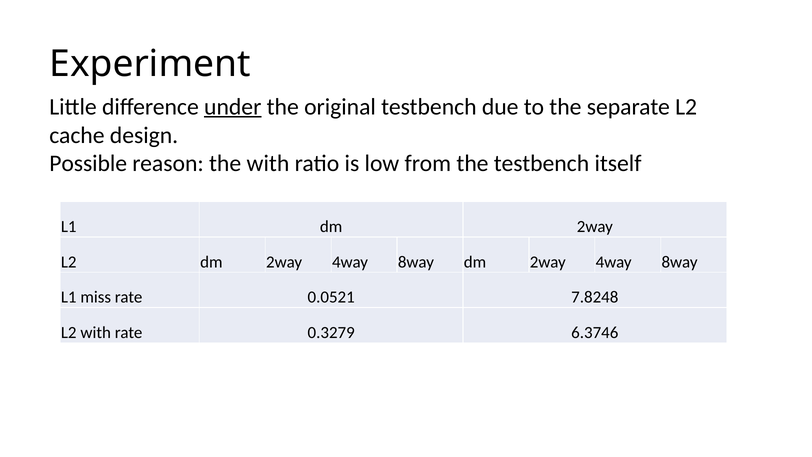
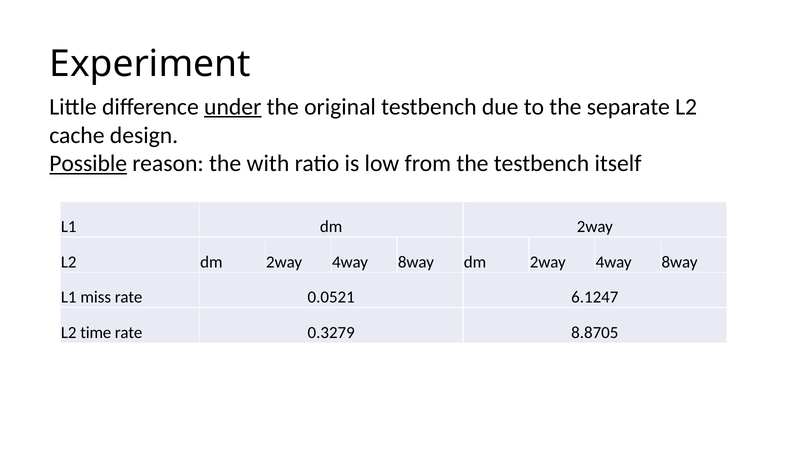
Possible underline: none -> present (88, 164)
7.8248: 7.8248 -> 6.1247 (595, 297)
L2 with: with -> time (96, 332)
6.3746: 6.3746 -> 8.8705 (595, 332)
